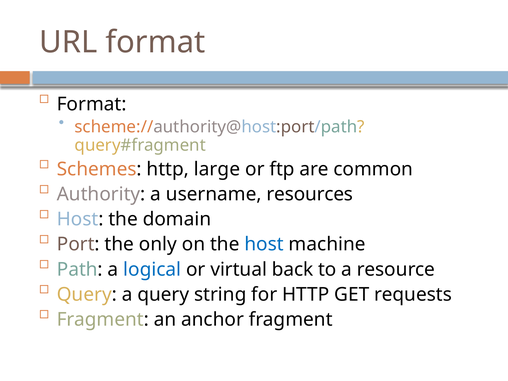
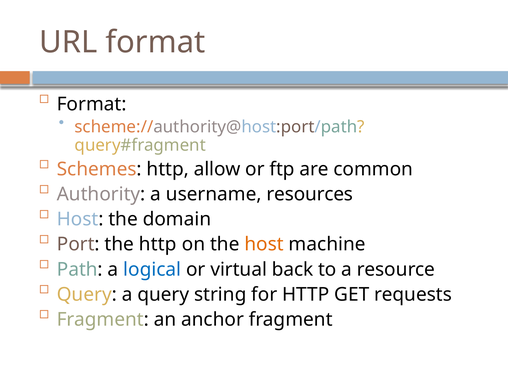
large: large -> allow (217, 169)
the only: only -> http (158, 244)
host colour: blue -> orange (264, 244)
